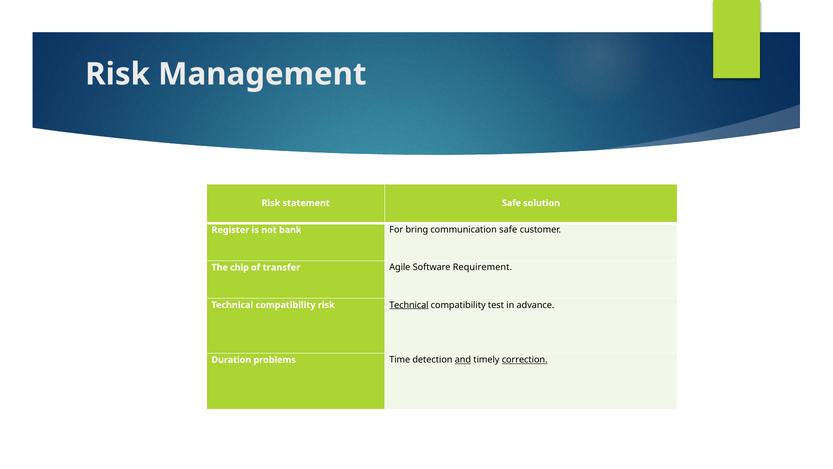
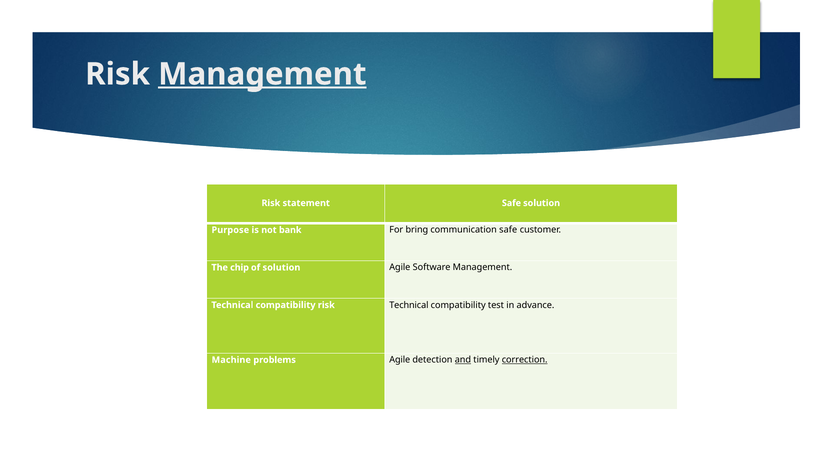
Management underline: none -> present (262, 74)
Register: Register -> Purpose (230, 230)
of transfer: transfer -> solution (281, 267)
Software Requirement: Requirement -> Management (482, 267)
Technical underline: present -> none (409, 305)
Duration: Duration -> Machine (231, 360)
problems Time: Time -> Agile (400, 360)
